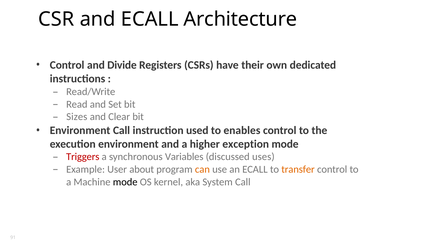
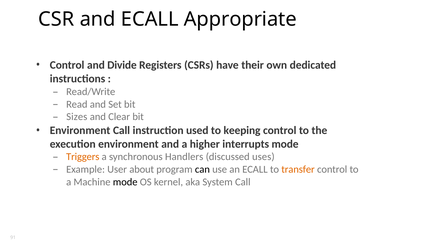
Architecture: Architecture -> Appropriate (240, 19)
enables: enables -> keeping (242, 131)
exception: exception -> interrupts (246, 144)
Triggers colour: red -> orange (83, 157)
Variables: Variables -> Handlers (184, 157)
can colour: orange -> black (202, 170)
